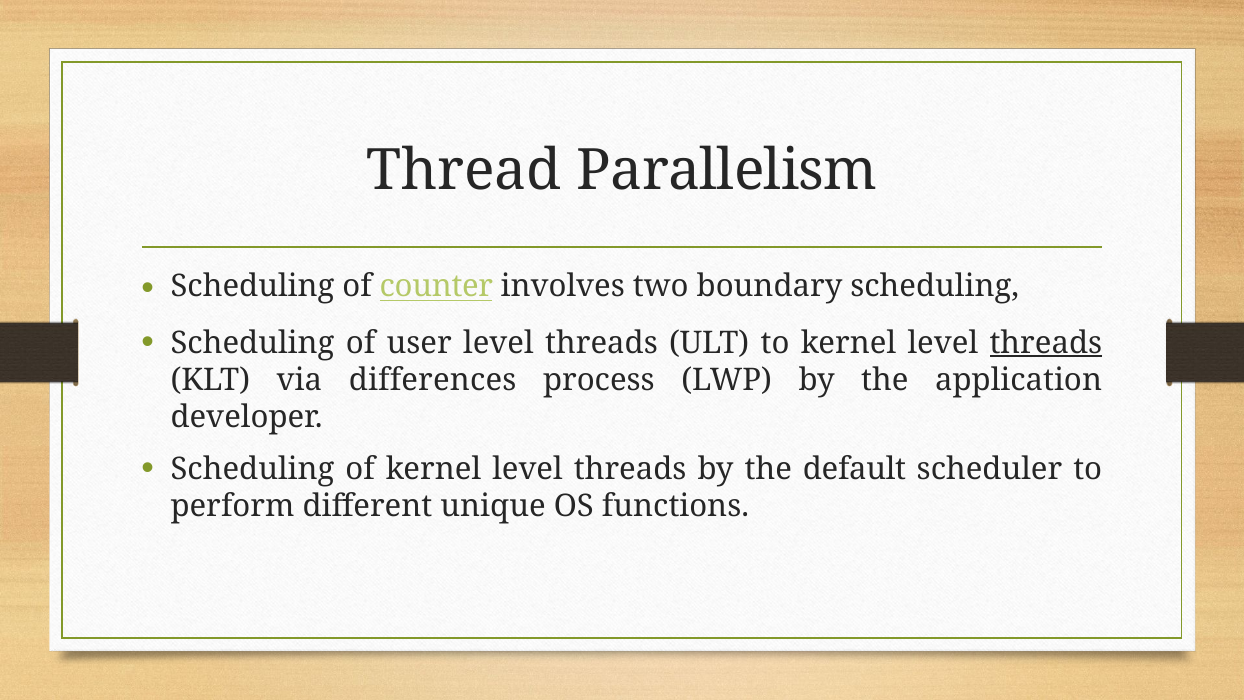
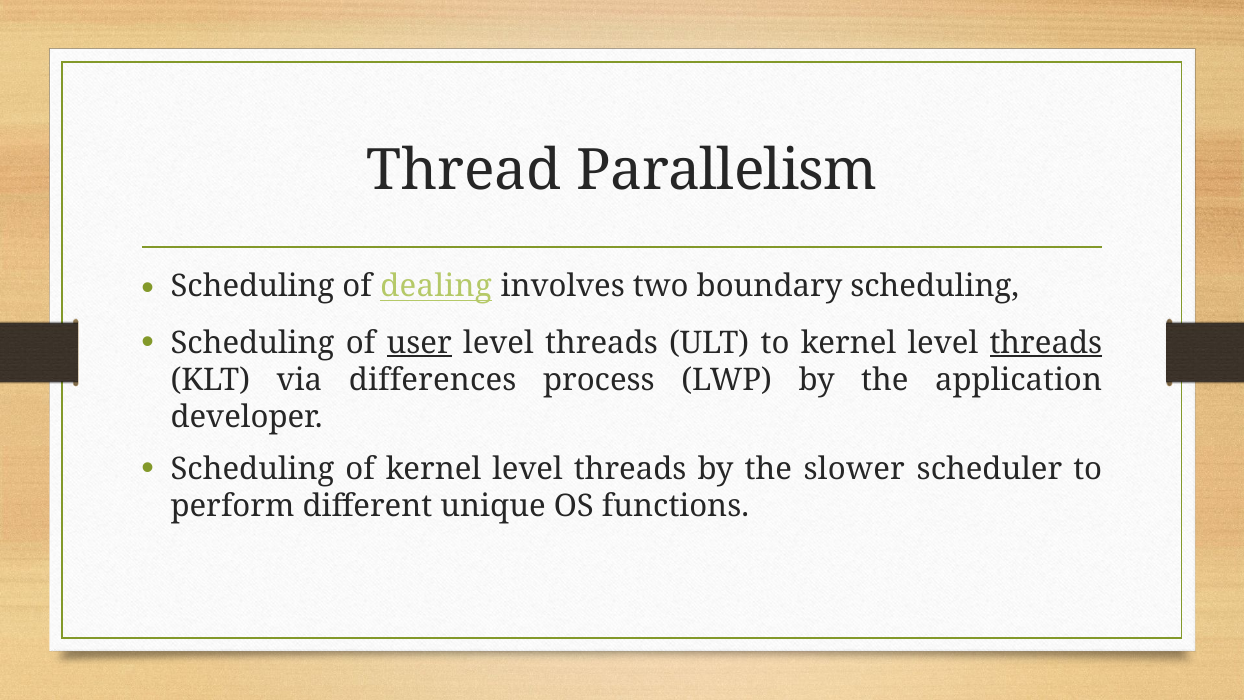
counter: counter -> dealing (436, 286)
user underline: none -> present (419, 343)
default: default -> slower (854, 469)
